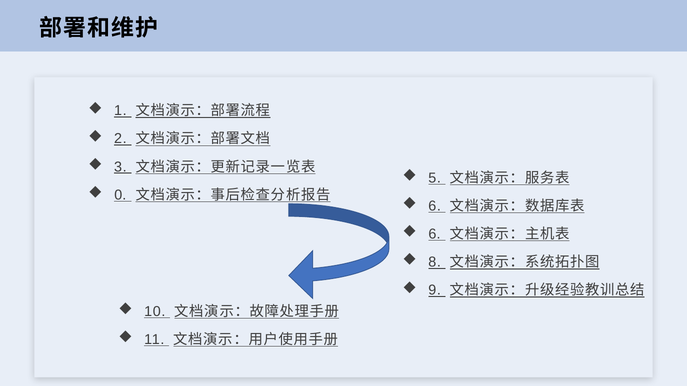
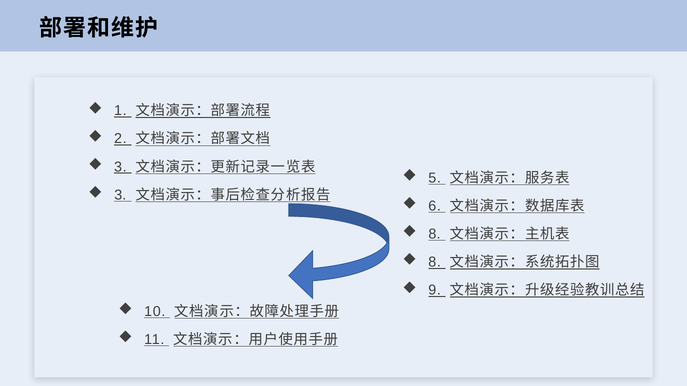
0: 0 -> 3 (120, 195)
6: 6 -> 8 (435, 234)
